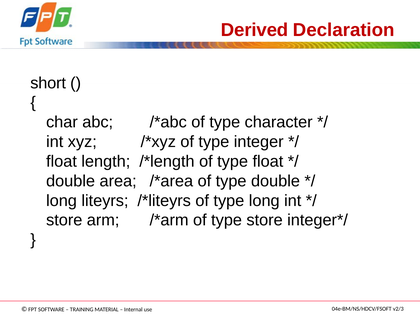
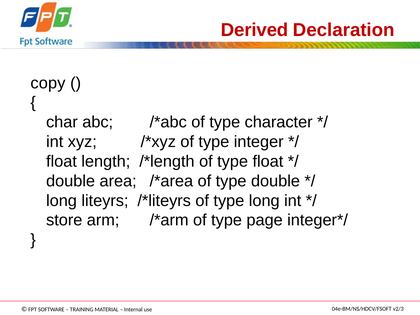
short: short -> copy (48, 83)
type store: store -> page (265, 220)
